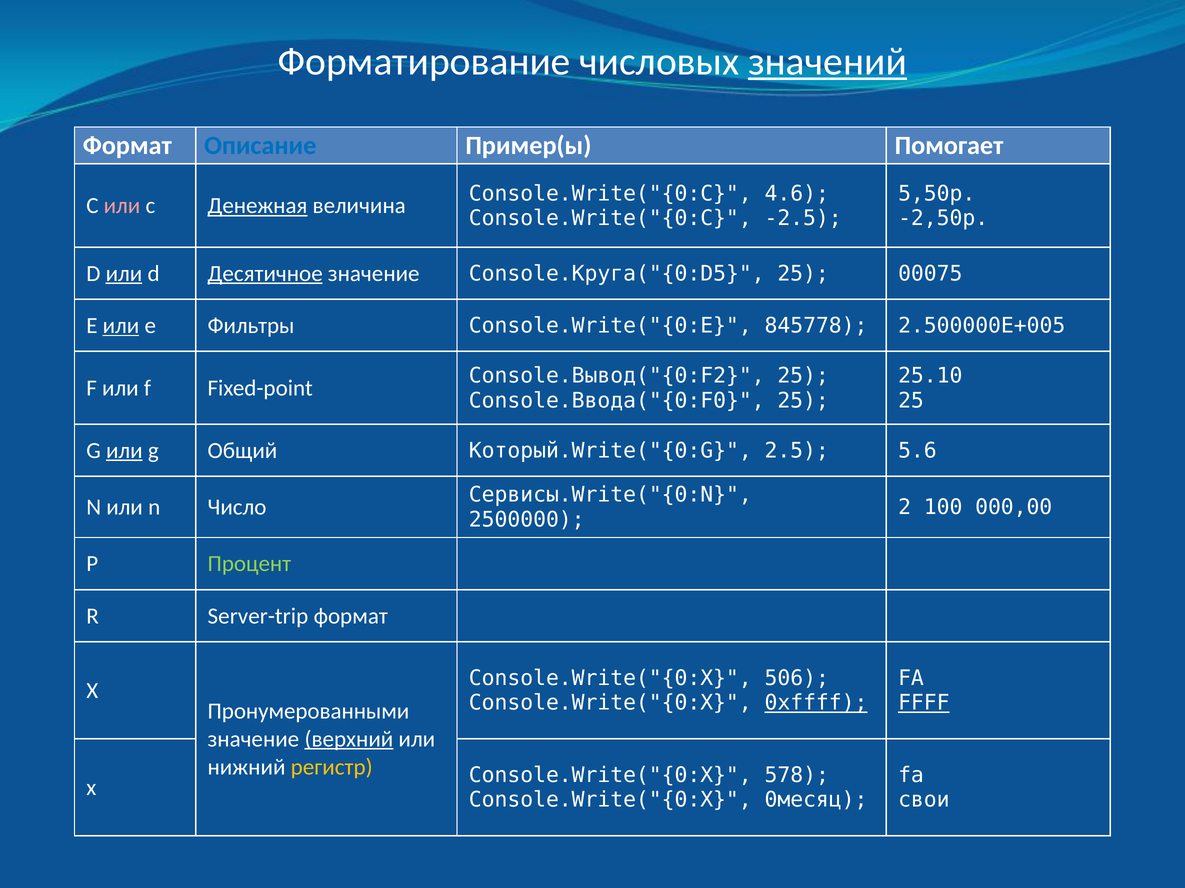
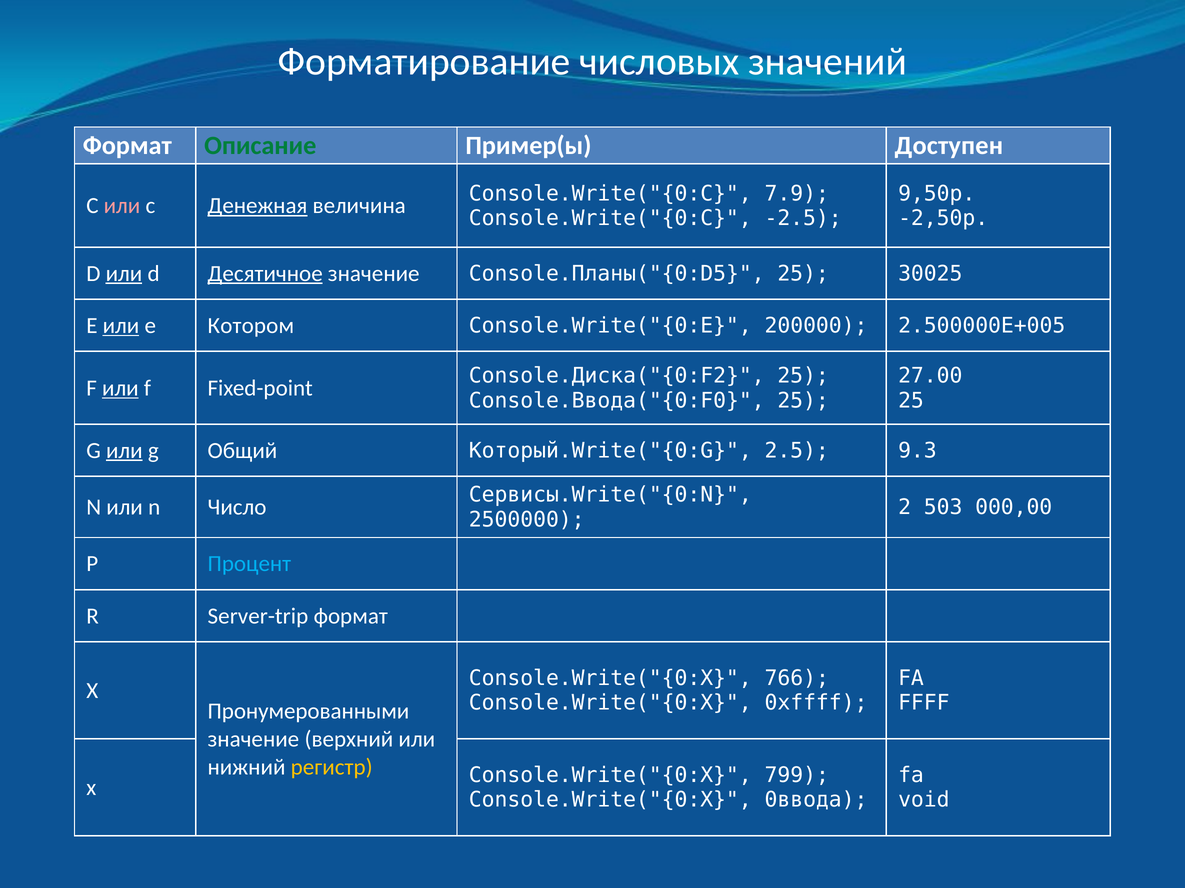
значений underline: present -> none (828, 62)
Описание colour: blue -> green (260, 146)
Помогает: Помогает -> Доступен (949, 146)
4.6: 4.6 -> 7.9 (797, 194)
5,50р: 5,50р -> 9,50р (937, 194)
Console.Круга("{0:D5: Console.Круга("{0:D5 -> Console.Планы("{0:D5 (617, 274)
00075: 00075 -> 30025 (930, 274)
Фильтры: Фильтры -> Котором (251, 326)
845778: 845778 -> 200000 (816, 326)
Console.Вывод("{0:F2: Console.Вывод("{0:F2 -> Console.Диска("{0:F2 (617, 376)
25.10: 25.10 -> 27.00 (930, 376)
или underline: none -> present (120, 388)
5.6: 5.6 -> 9.3 (917, 451)
100: 100 -> 503 (943, 508)
Процент colour: light green -> light blue (249, 564)
506: 506 -> 766 (797, 679)
0xffff underline: present -> none (816, 704)
FFFF underline: present -> none (924, 704)
верхний underline: present -> none (349, 740)
578: 578 -> 799 (797, 776)
0месяц: 0месяц -> 0ввода (816, 800)
свои: свои -> void (924, 800)
